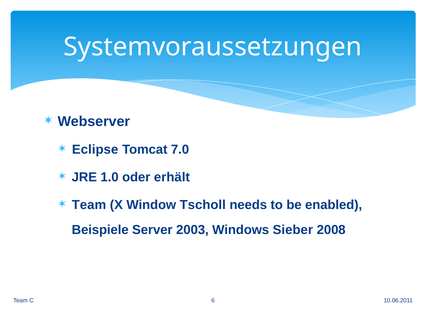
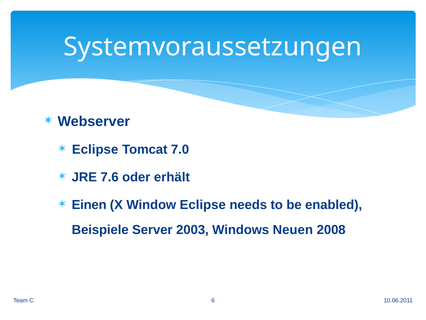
1.0: 1.0 -> 7.6 (110, 177)
Team: Team -> Einen (89, 205)
Window Tscholl: Tscholl -> Eclipse (203, 205)
Sieber: Sieber -> Neuen (293, 229)
